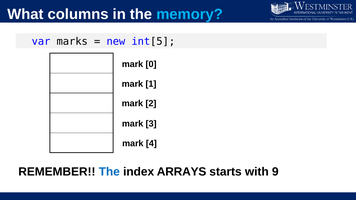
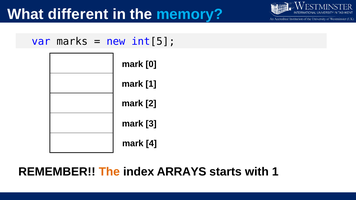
columns: columns -> different (78, 14)
The colour: blue -> orange (109, 172)
with 9: 9 -> 1 (275, 172)
